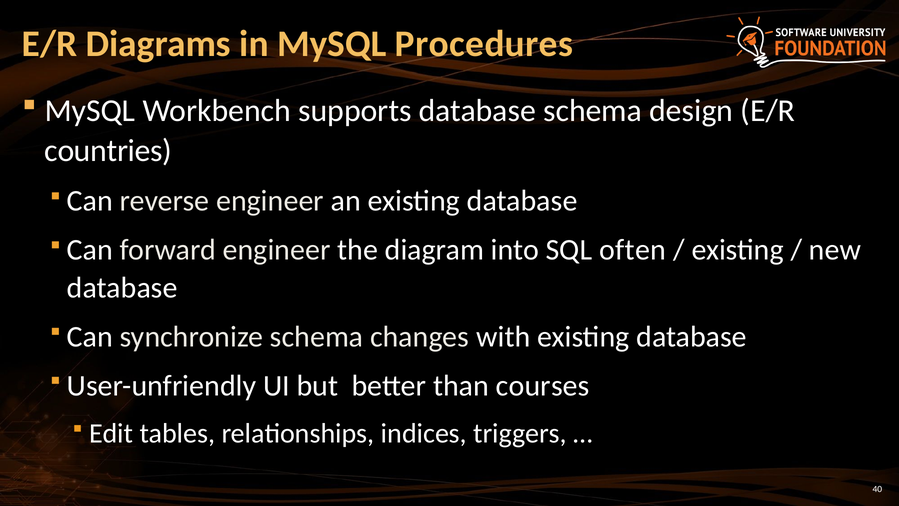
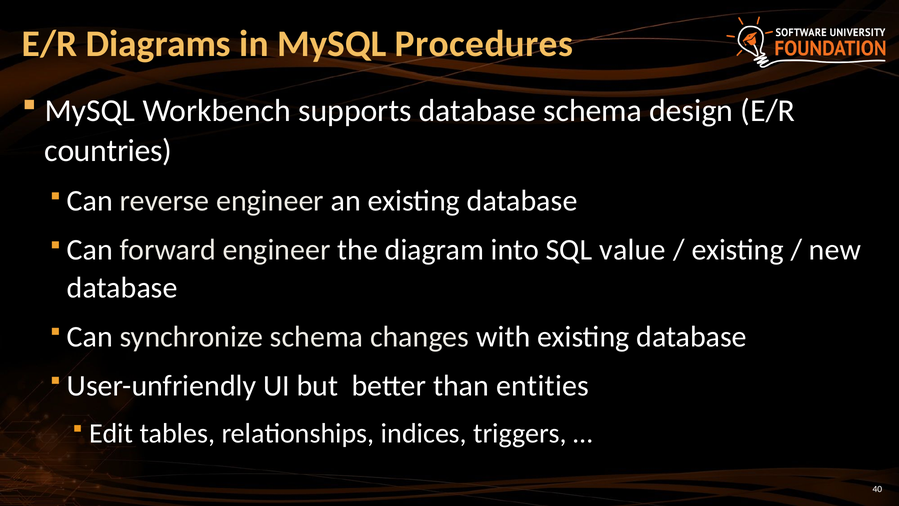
often: often -> value (633, 250)
courses: courses -> entities (543, 386)
